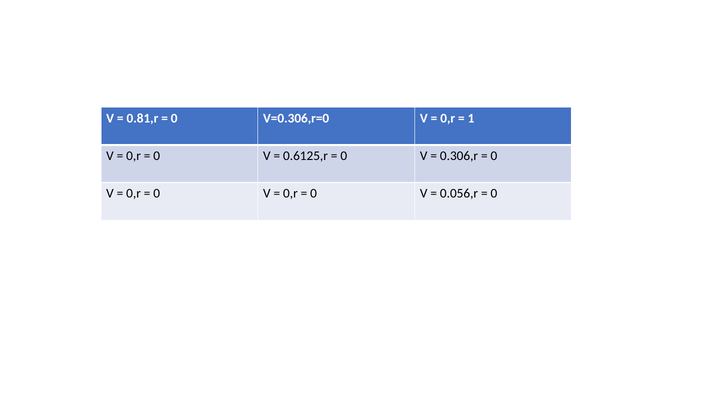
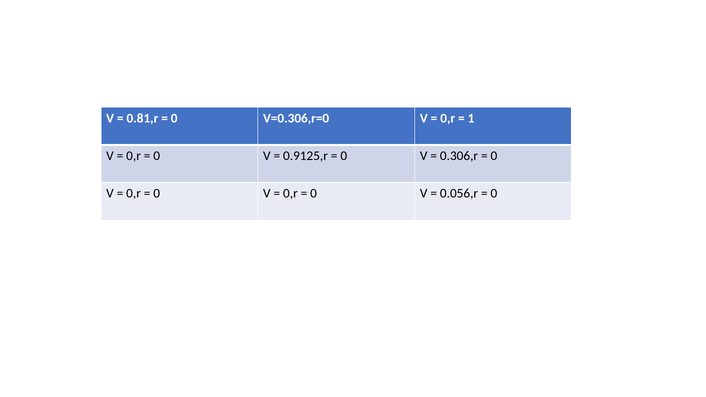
0.6125,r: 0.6125,r -> 0.9125,r (305, 156)
